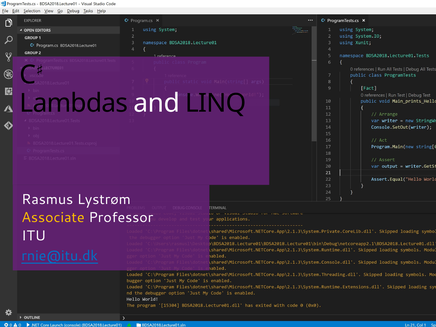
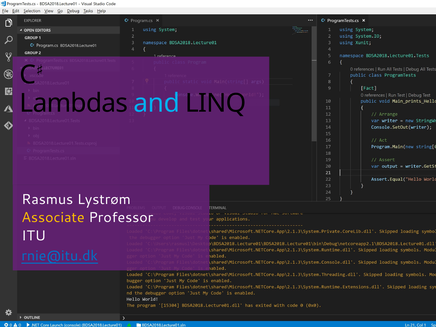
and colour: white -> light blue (157, 103)
